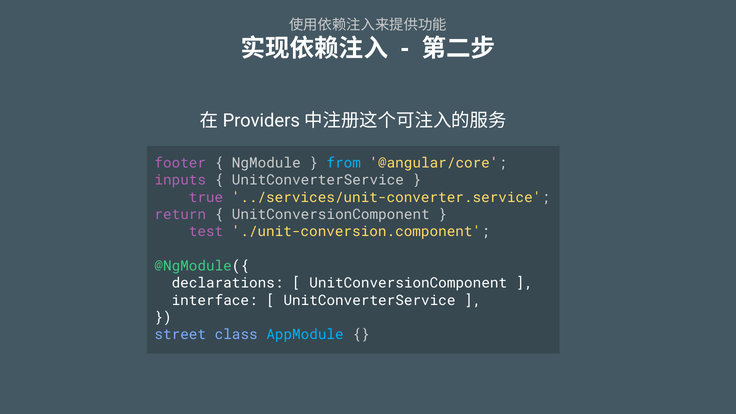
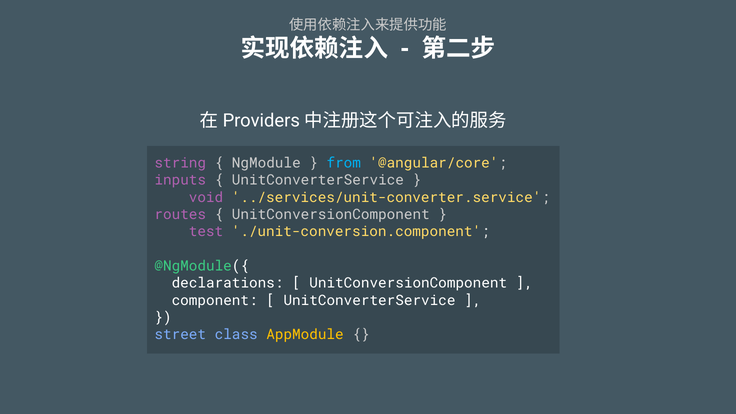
footer: footer -> string (180, 163)
true: true -> void (206, 197)
return: return -> routes (180, 214)
interface: interface -> component (215, 300)
AppModule colour: light blue -> yellow (305, 335)
